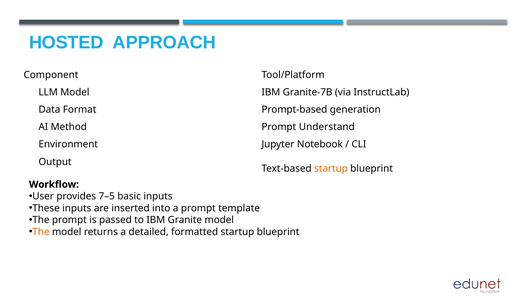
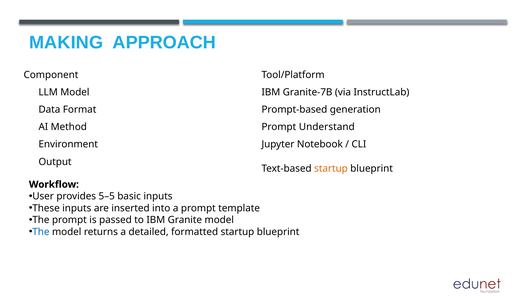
HOSTED: HOSTED -> MAKING (66, 43)
7–5: 7–5 -> 5–5 (107, 196)
The colour: orange -> blue (41, 232)
